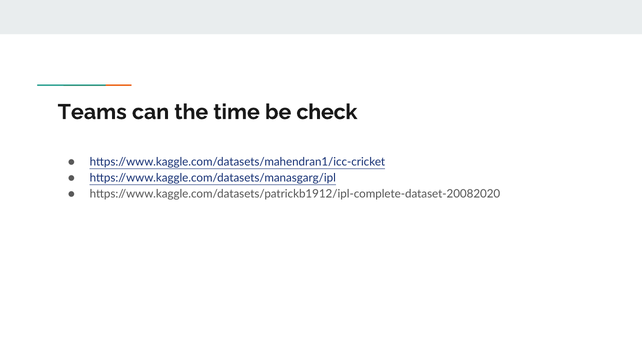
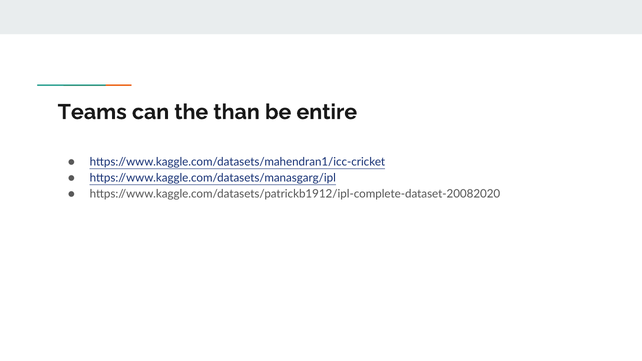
time: time -> than (237, 112)
check: check -> entire (327, 112)
